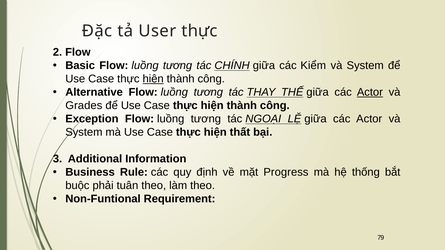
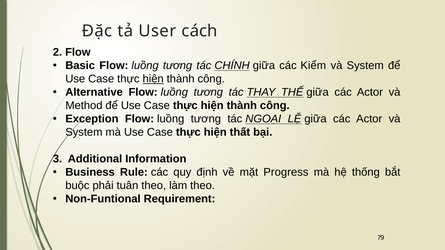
User thực: thực -> cách (200, 31)
Actor underline: present -> none (370, 92)
Grades: Grades -> Method (84, 106)
